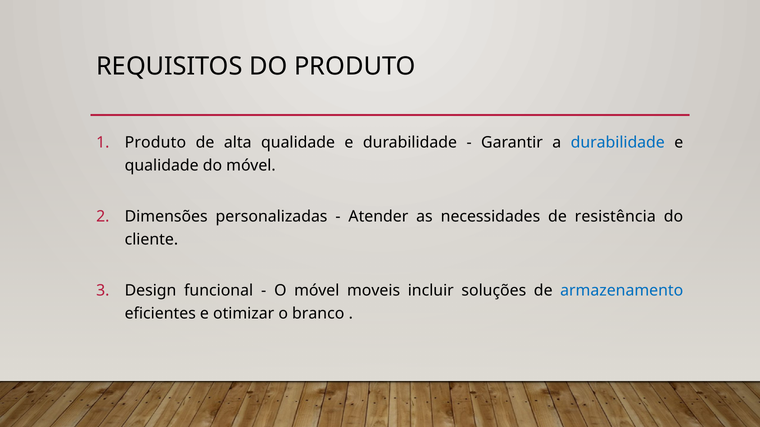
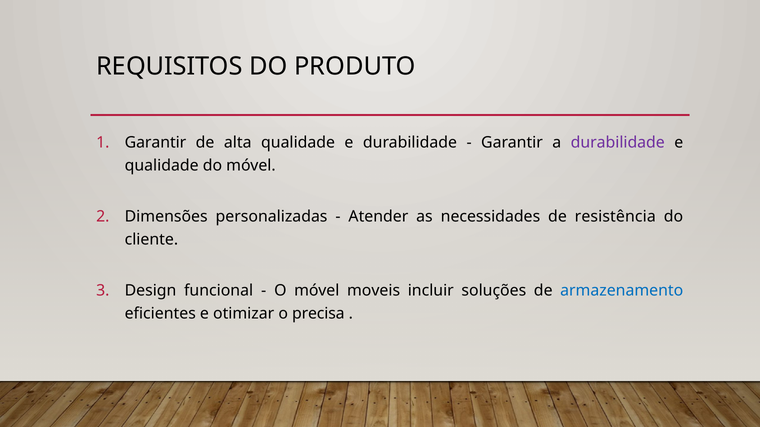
Produto: Produto -> Garantir (155, 143)
durabilidade colour: blue -> purple (618, 143)
branco: branco -> precisa (318, 314)
